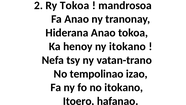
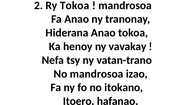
ny itokano: itokano -> vavakay (128, 46)
No tempolinao: tempolinao -> mandrosoa (97, 74)
